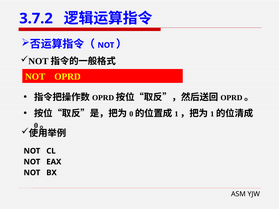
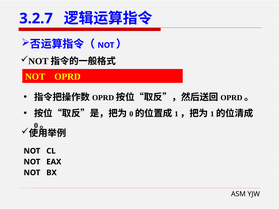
3.7.2: 3.7.2 -> 3.2.7 (36, 19)
